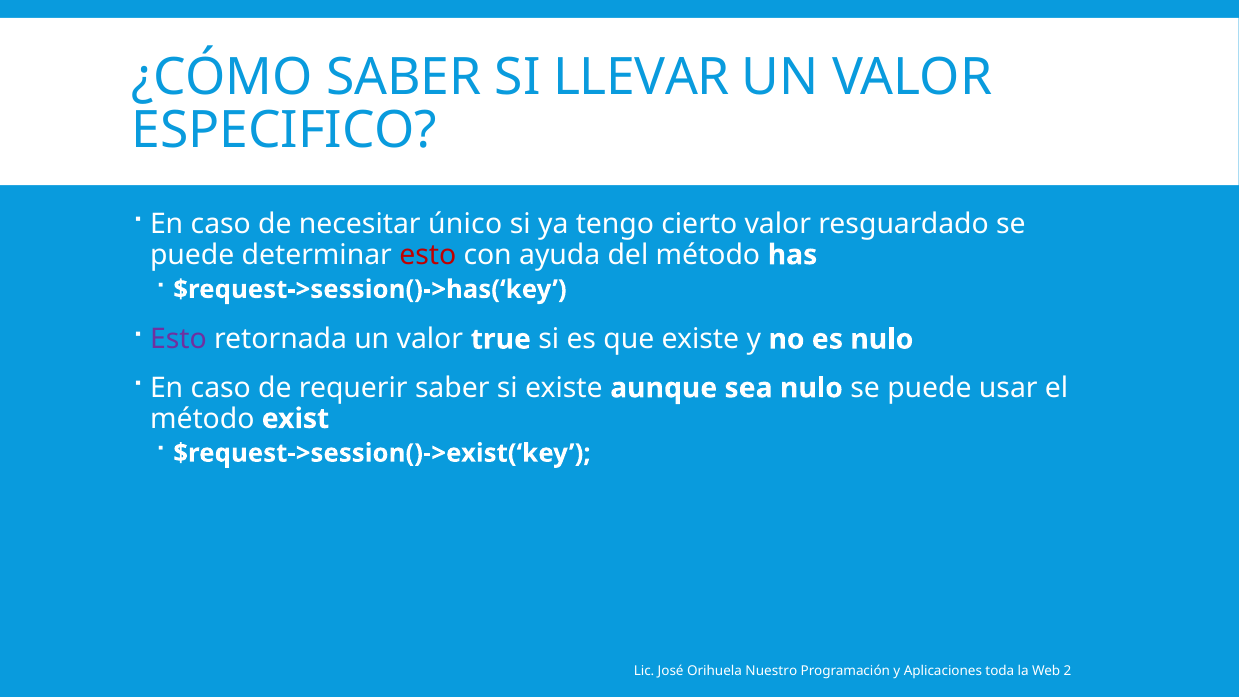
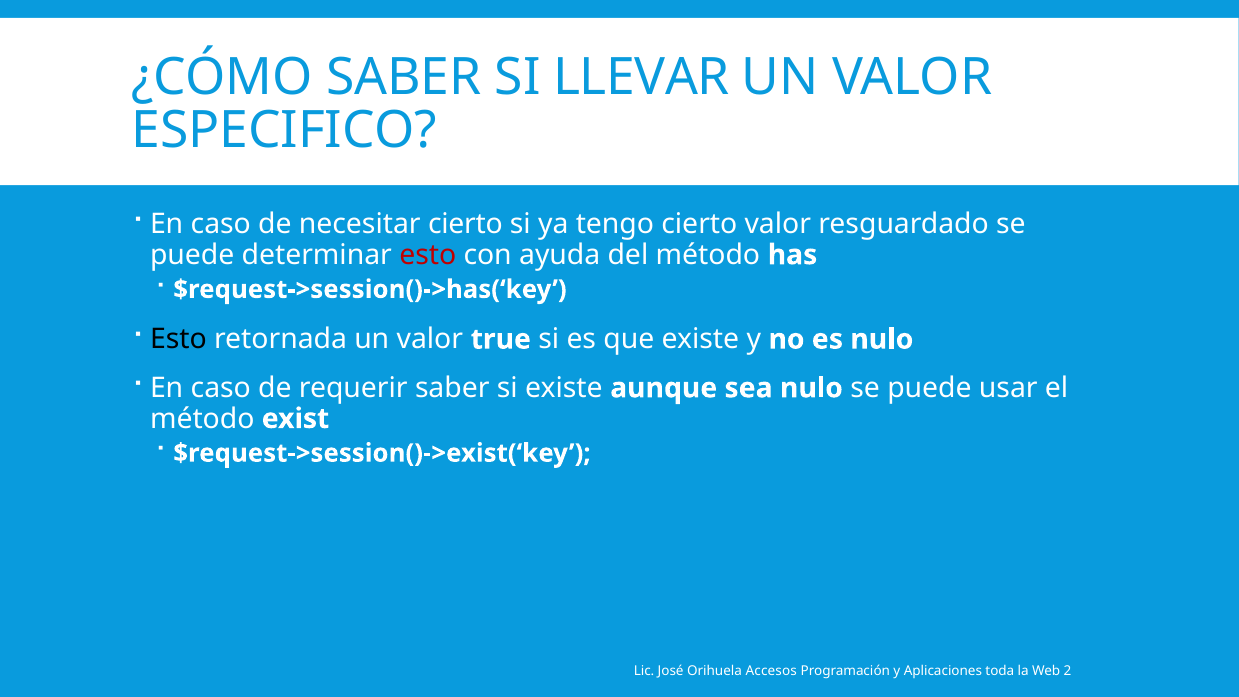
necesitar único: único -> cierto (465, 224)
Esto colour: purple -> black (178, 339)
Nuestro: Nuestro -> Accesos (771, 671)
